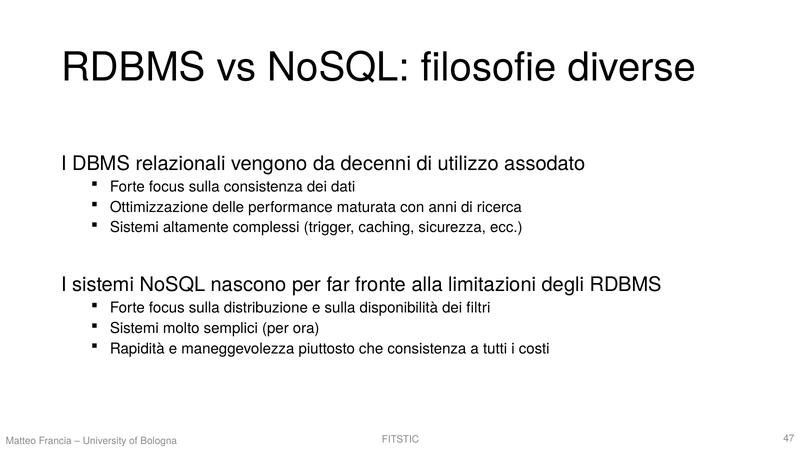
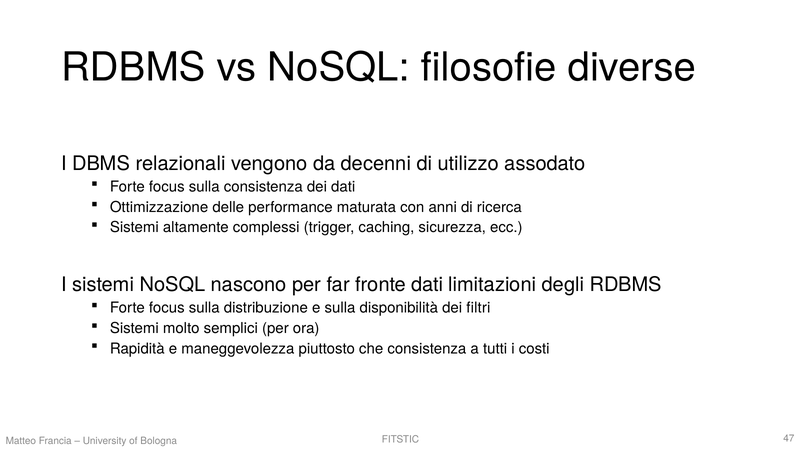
fronte alla: alla -> dati (427, 285)
